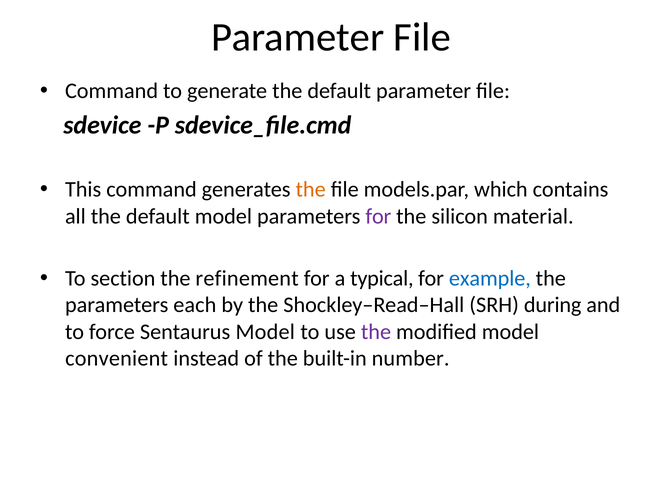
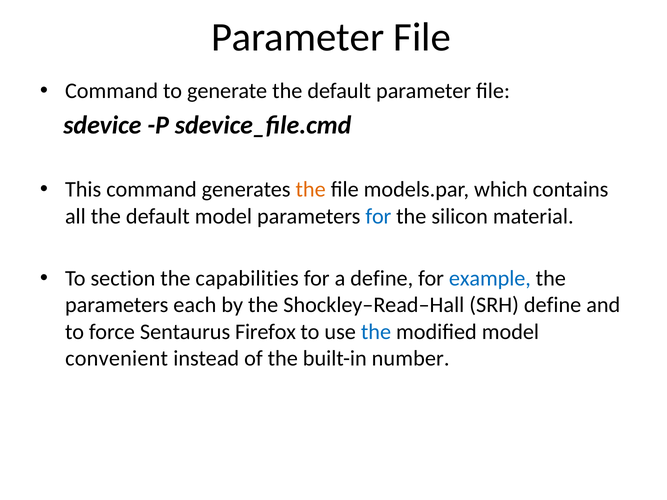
for colour: purple -> blue (378, 216)
refinement: refinement -> capabilities (247, 279)
a typical: typical -> define (382, 279)
SRH during: during -> define (553, 305)
Sentaurus Model: Model -> Firefox (265, 332)
the colour: purple -> blue (376, 332)
